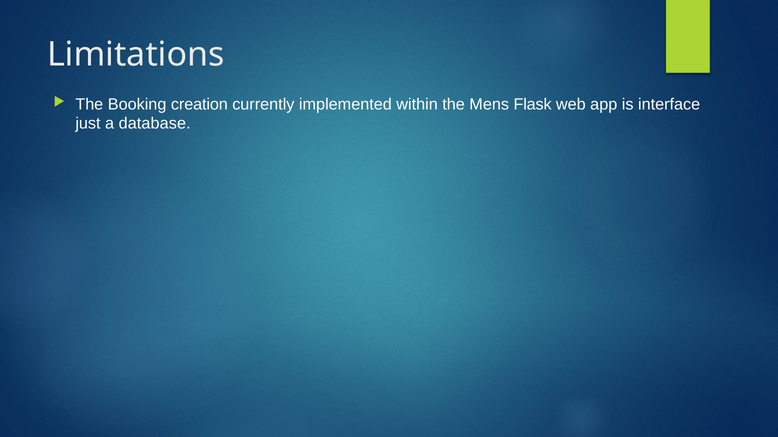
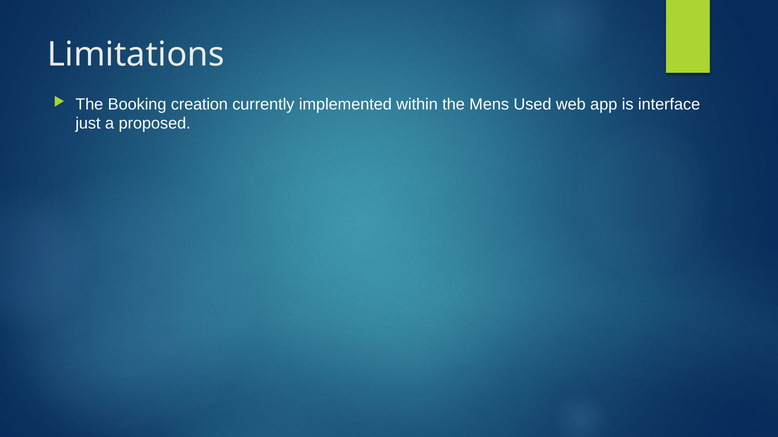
Flask: Flask -> Used (533, 104)
database: database -> proposed (155, 124)
